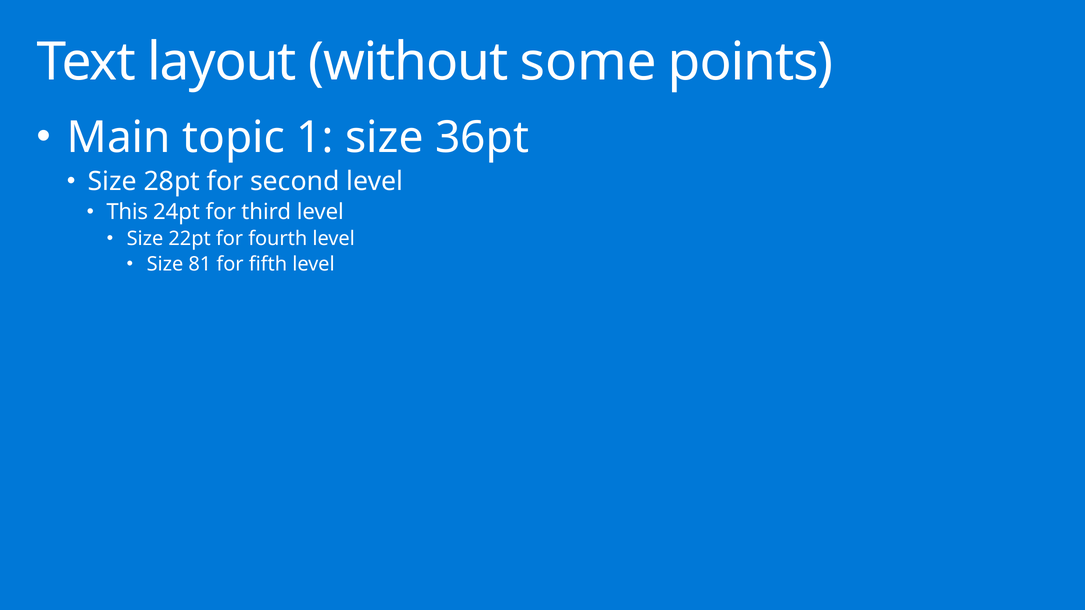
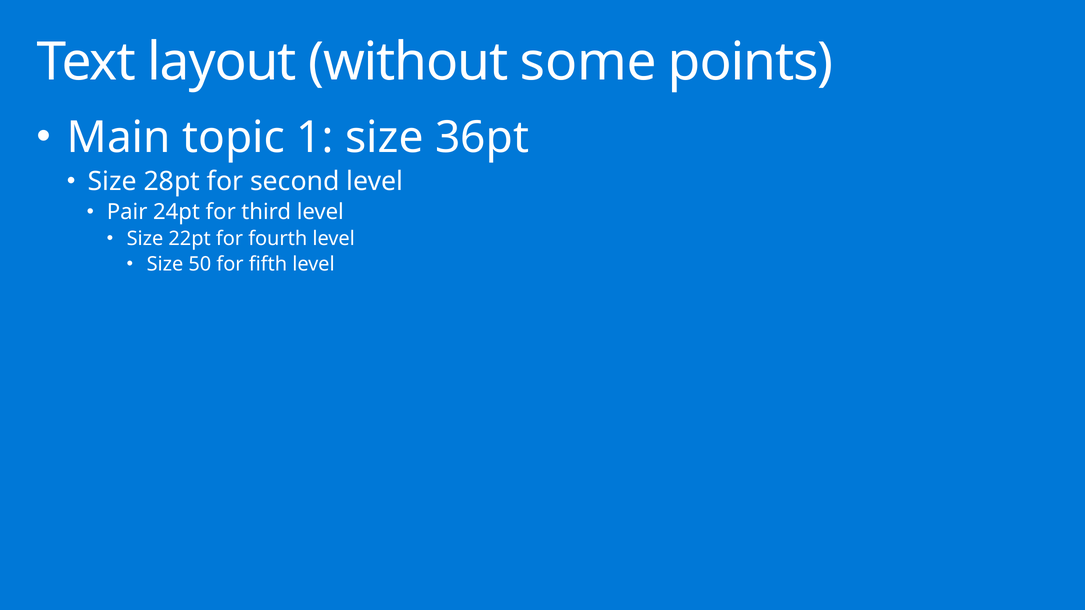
This: This -> Pair (127, 212)
81: 81 -> 50 (200, 264)
